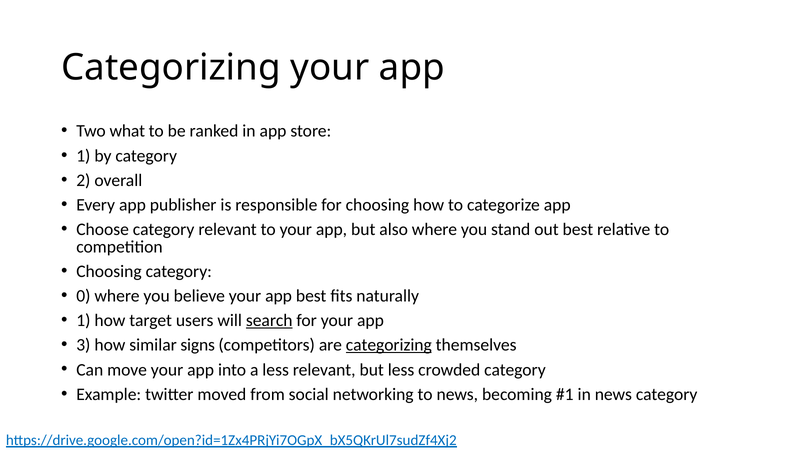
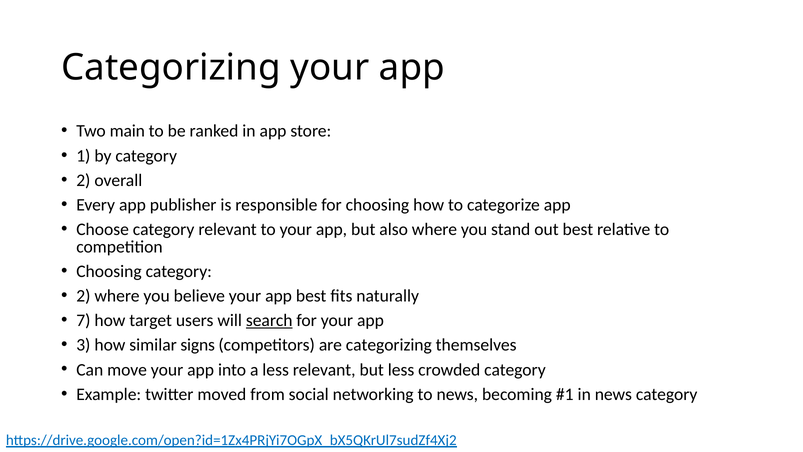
what: what -> main (127, 131)
0: 0 -> 2 (83, 296)
1: 1 -> 7 (83, 320)
categorizing underline: present -> none (389, 345)
